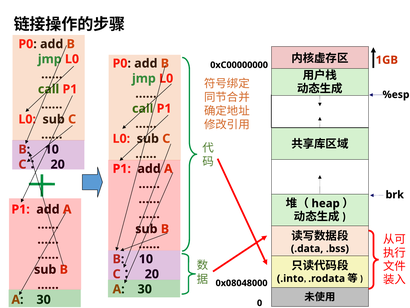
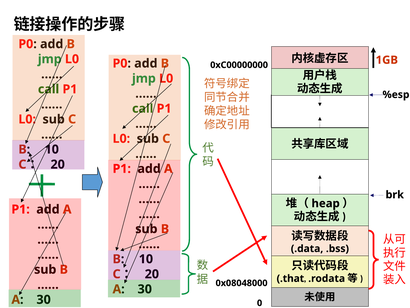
.into: .into -> .that (290, 278)
